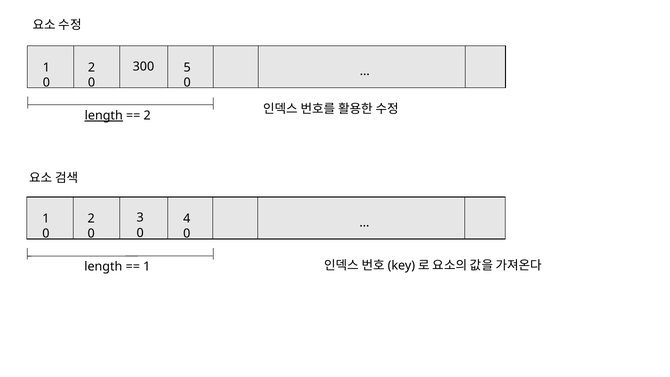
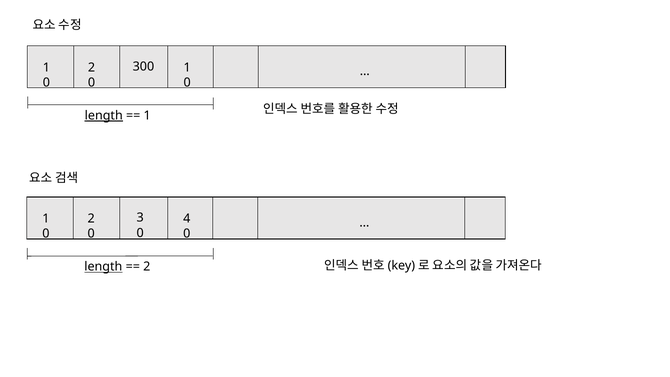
300 5: 5 -> 1 (187, 67)
2: 2 -> 1 (147, 115)
length underline: none -> present (103, 267)
1: 1 -> 2 (147, 267)
